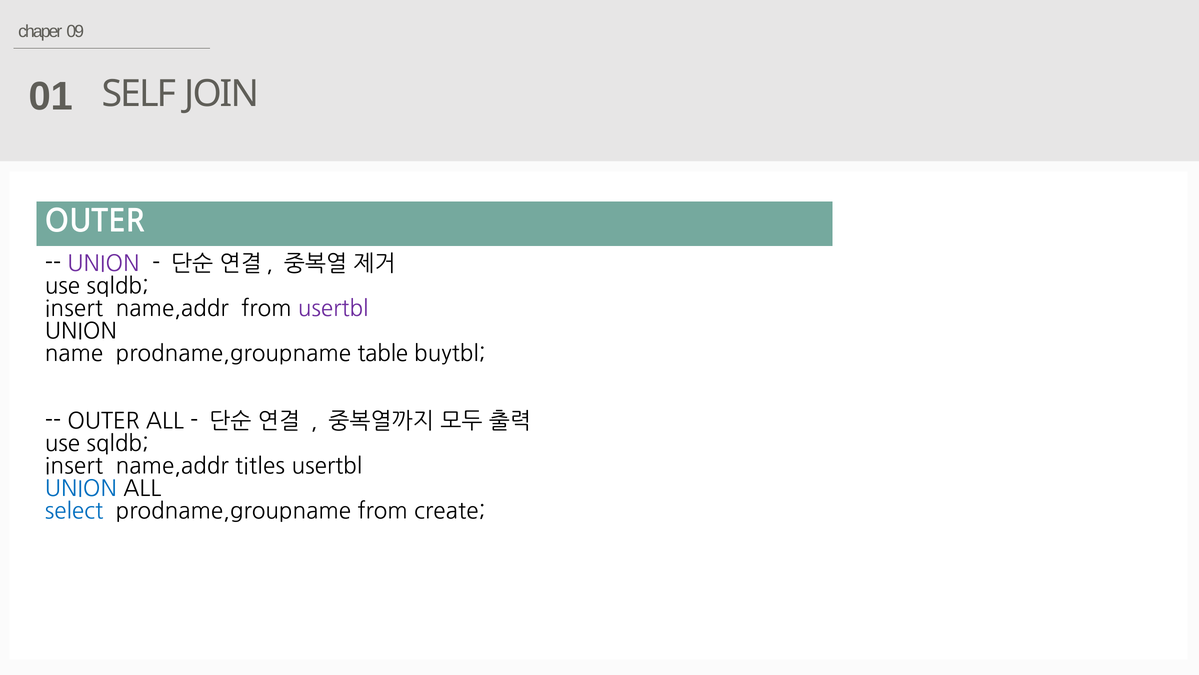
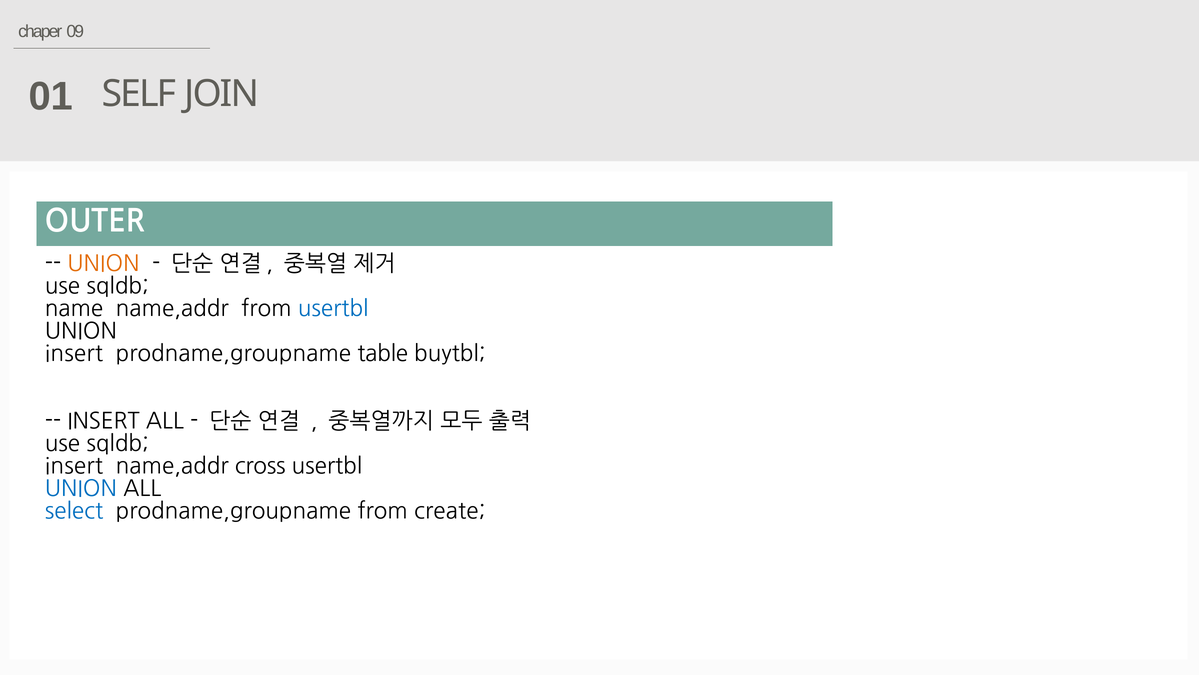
UNION colour: purple -> orange (103, 264)
insert: insert -> name (74, 308)
usertbl colour: purple -> blue (333, 308)
name: name -> insert (74, 353)
OUTER: OUTER -> INSERT (103, 421)
titles: titles -> cross (260, 466)
